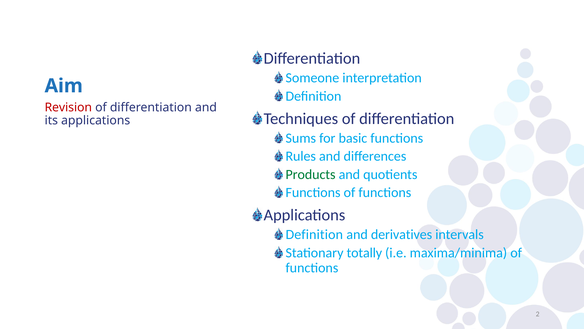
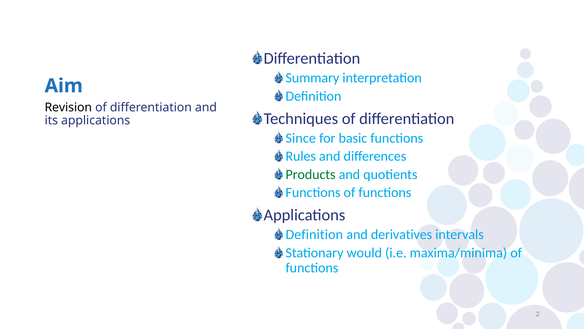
Someone: Someone -> Summary (312, 78)
Revision colour: red -> black (68, 107)
Sums: Sums -> Since (301, 138)
totally: totally -> would (364, 252)
